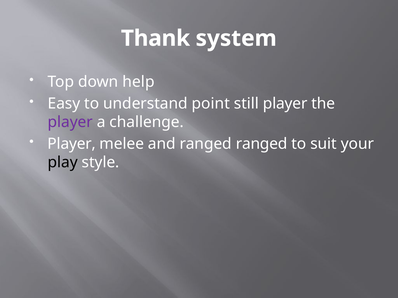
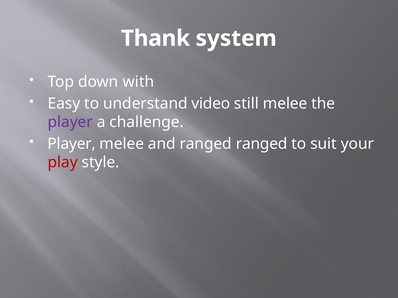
help: help -> with (138, 82)
point: point -> video (211, 104)
still player: player -> melee (285, 104)
play colour: black -> red (63, 163)
